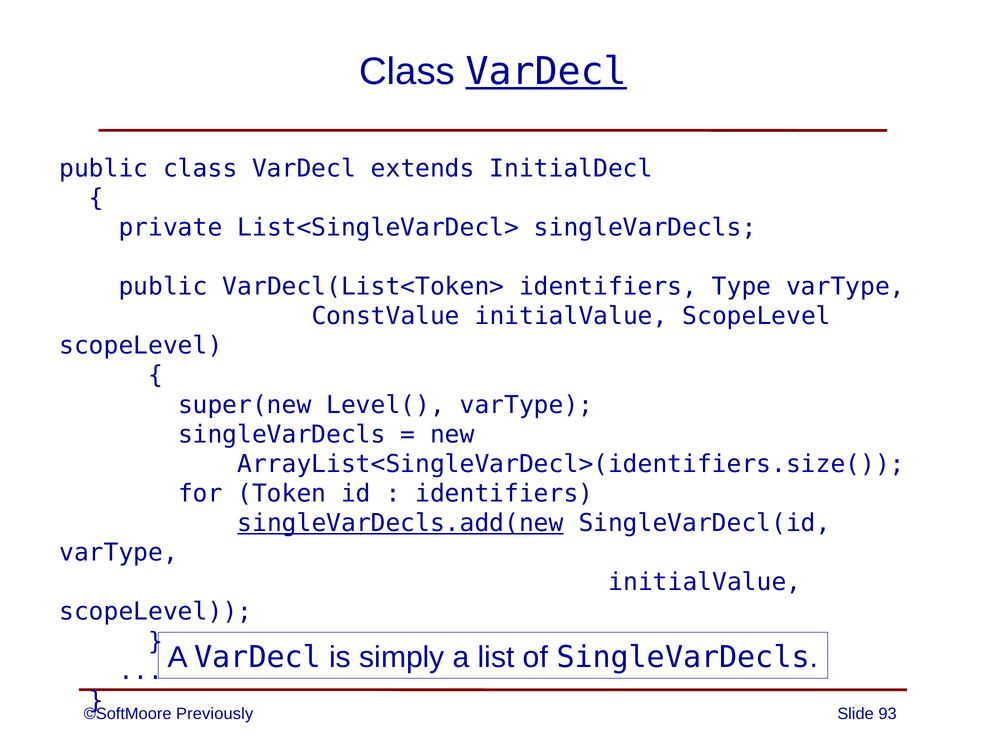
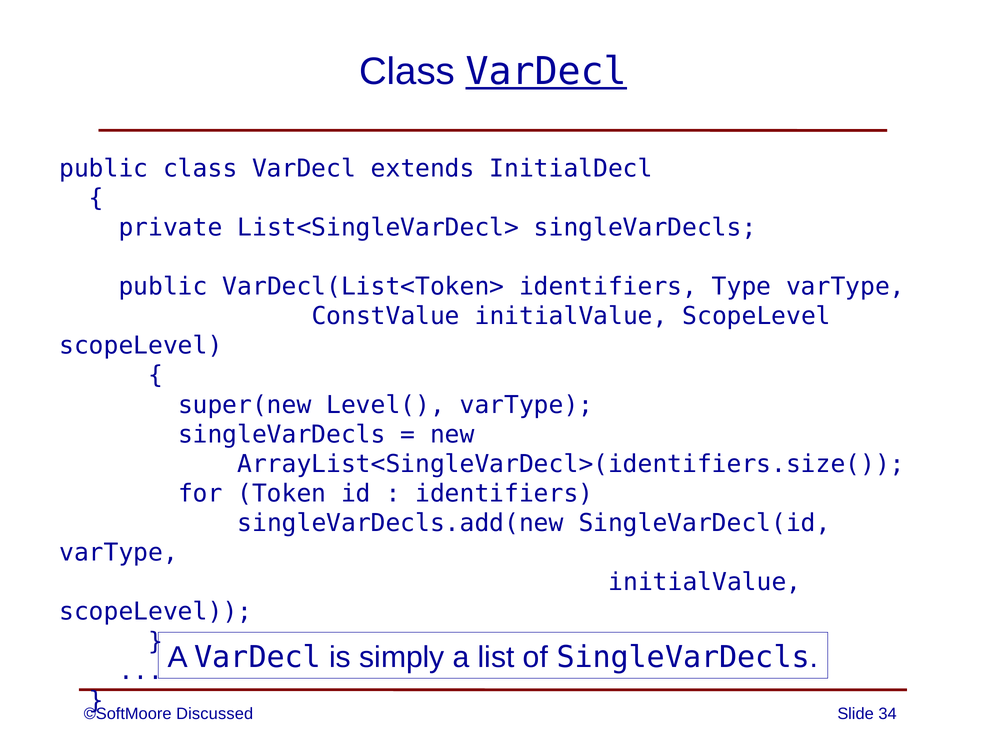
singleVarDecls.add(new underline: present -> none (400, 523)
Previously: Previously -> Discussed (215, 714)
93: 93 -> 34 (888, 714)
